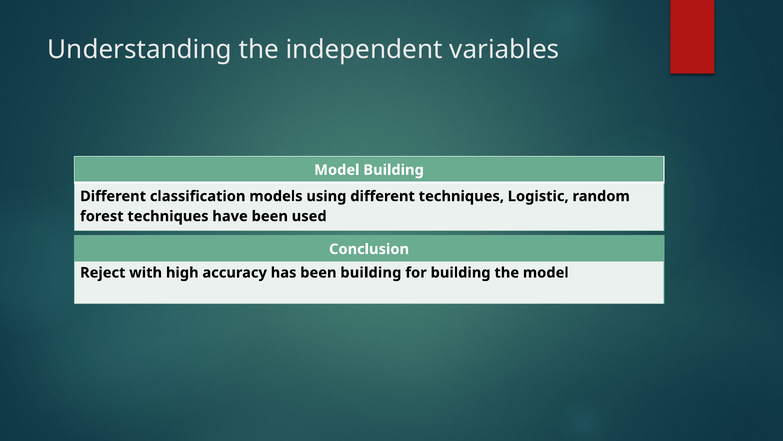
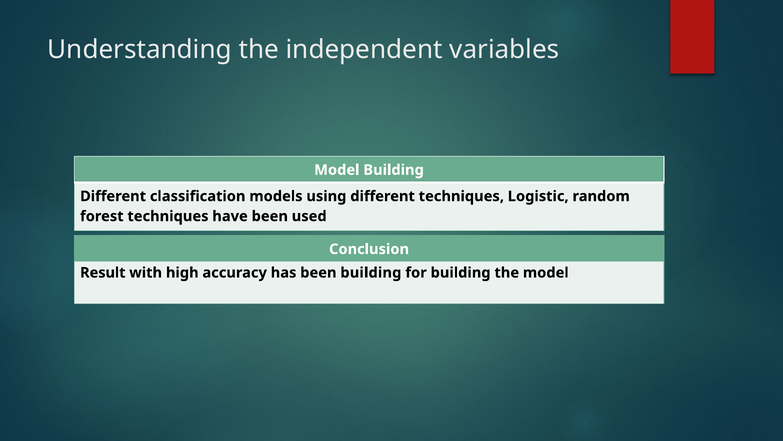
Reject: Reject -> Result (103, 272)
